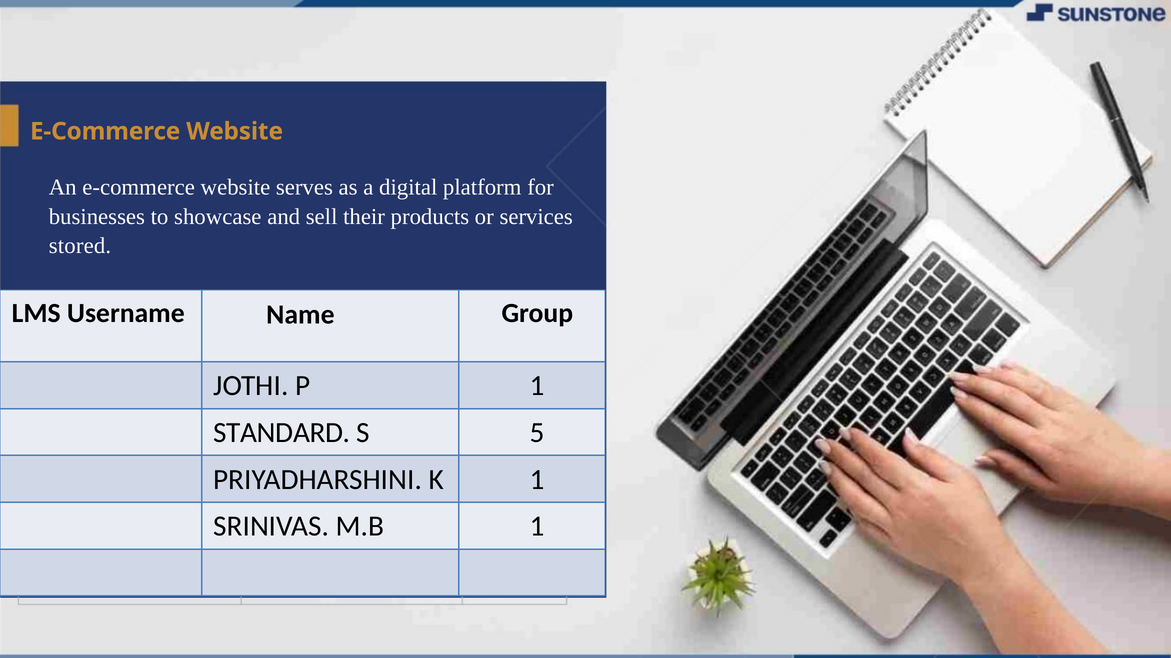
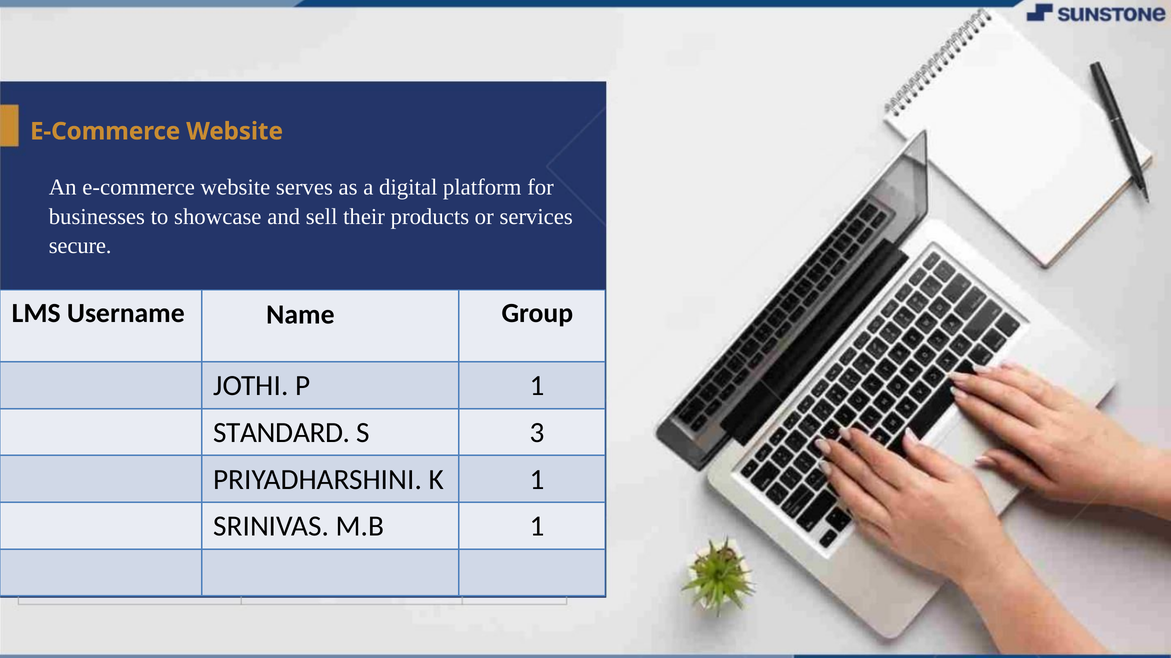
stored: stored -> secure (80, 246)
5: 5 -> 3 (537, 433)
